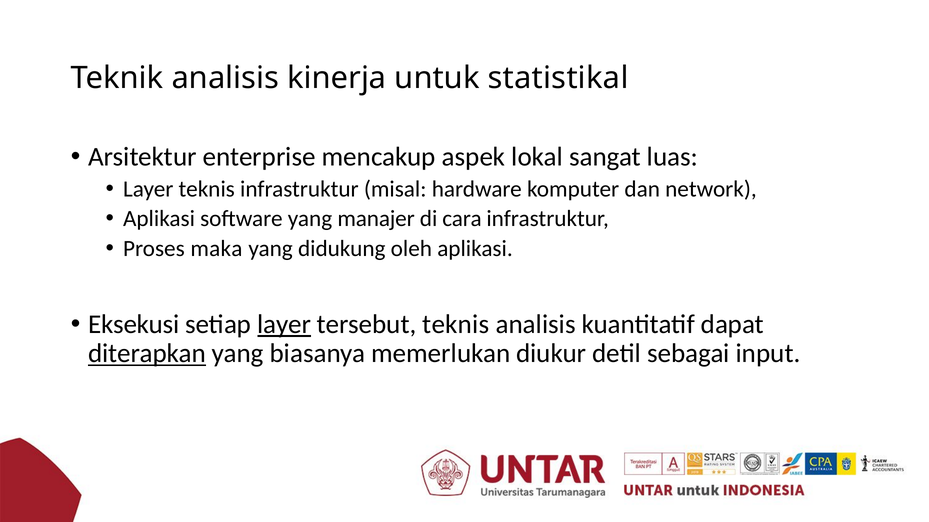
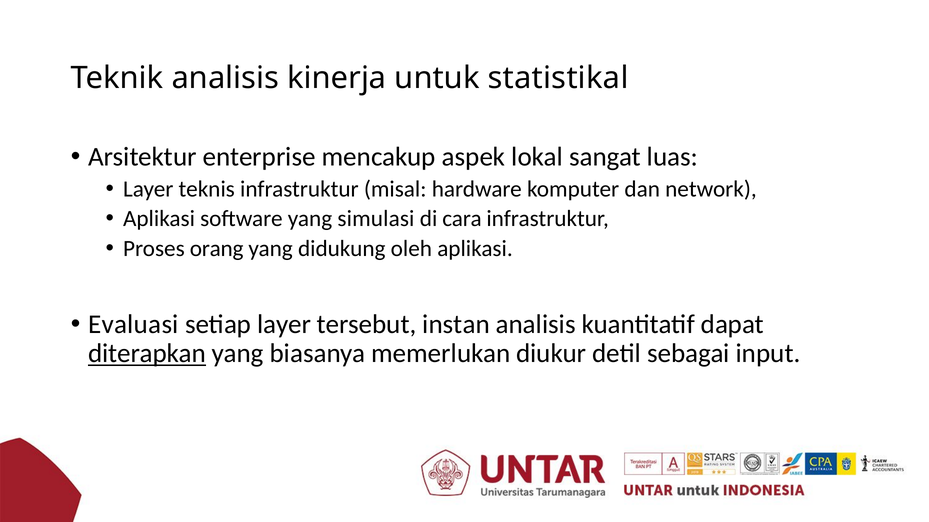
manajer: manajer -> simulasi (376, 219)
maka: maka -> orang (217, 249)
Eksekusi: Eksekusi -> Evaluasi (133, 325)
layer underline: present -> none (284, 325)
tersebut teknis: teknis -> instan (456, 325)
